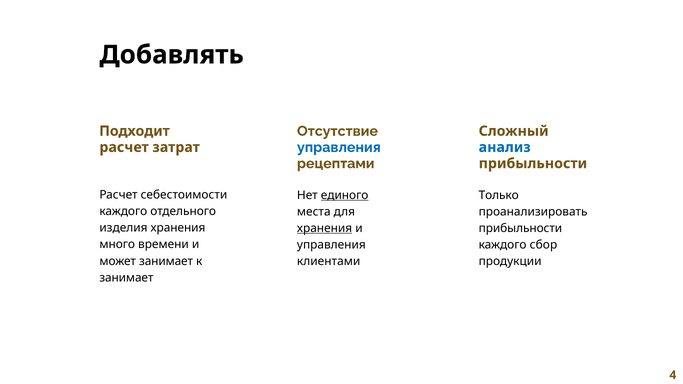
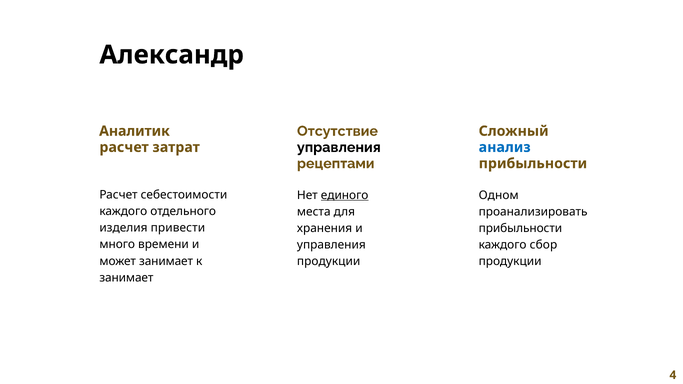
Добавлять: Добавлять -> Александр (172, 55)
Подходит: Подходит -> Аналитик (134, 131)
управления colour: blue -> black (339, 147)
Только: Только -> Одном (499, 195)
изделия хранения: хранения -> привести (178, 228)
хранения underline: present -> none (325, 228)
клиентами: клиентами -> продукции (329, 262)
